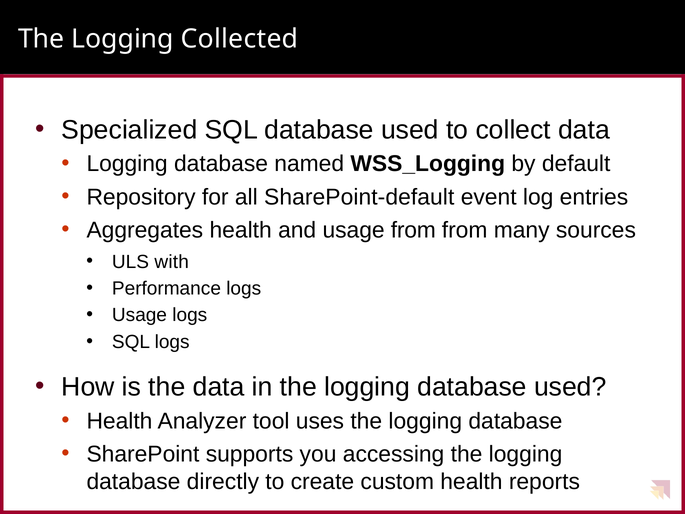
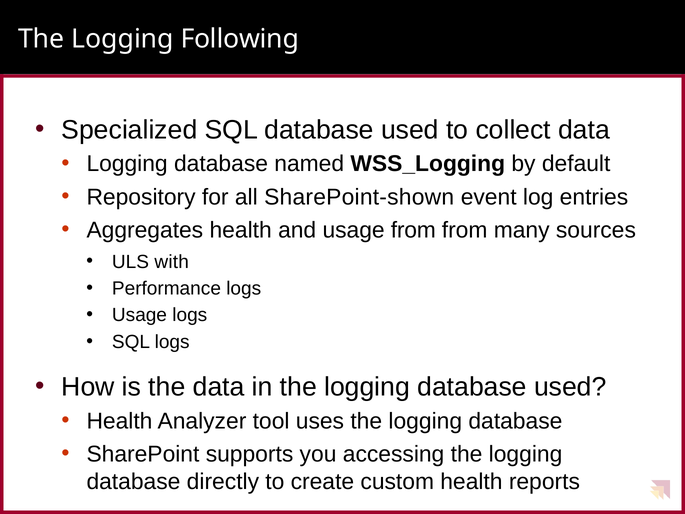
Collected: Collected -> Following (240, 39)
SharePoint-default: SharePoint-default -> SharePoint-shown (359, 197)
